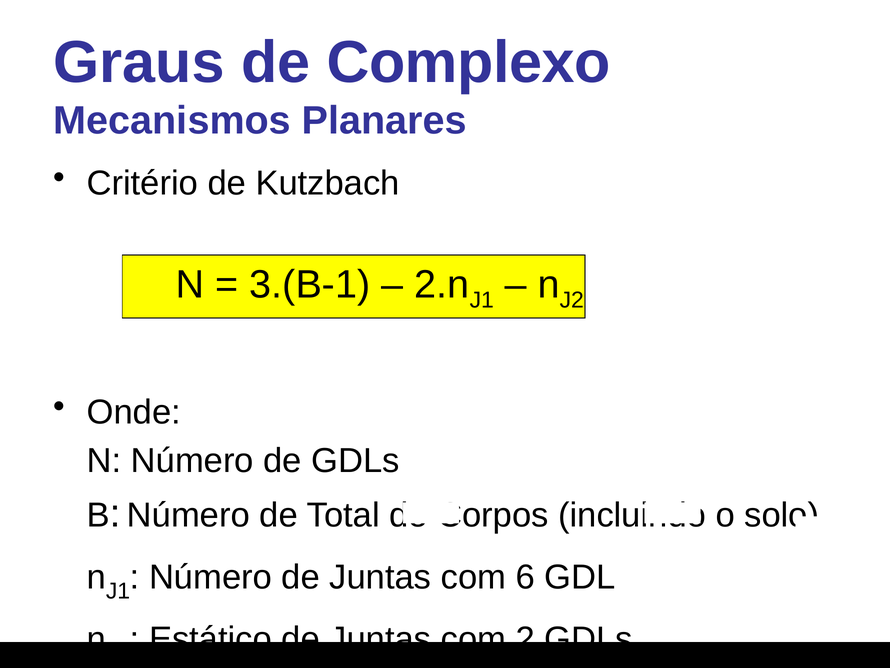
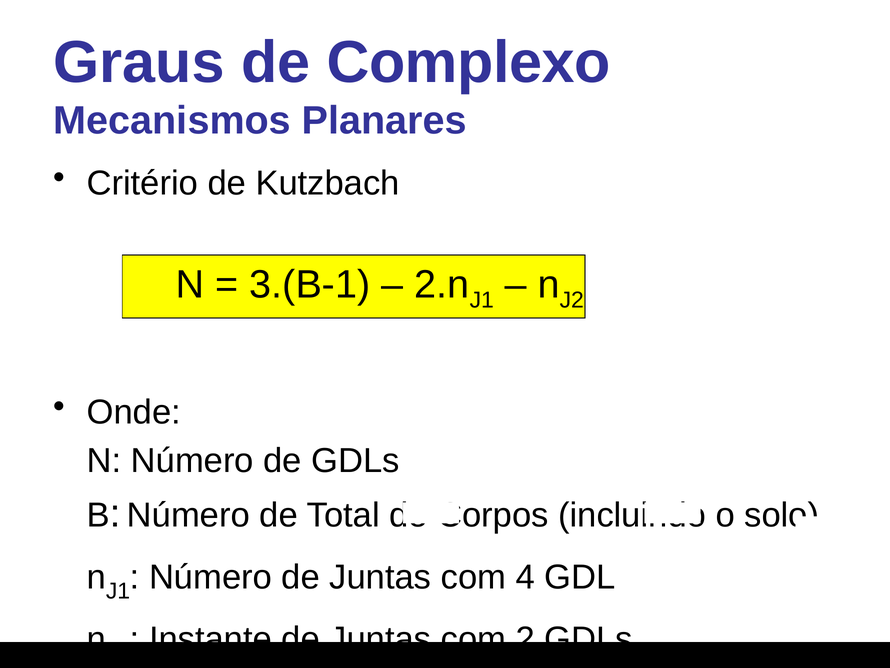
6: 6 -> 4 (525, 577)
Estático: Estático -> Instante (210, 639)
